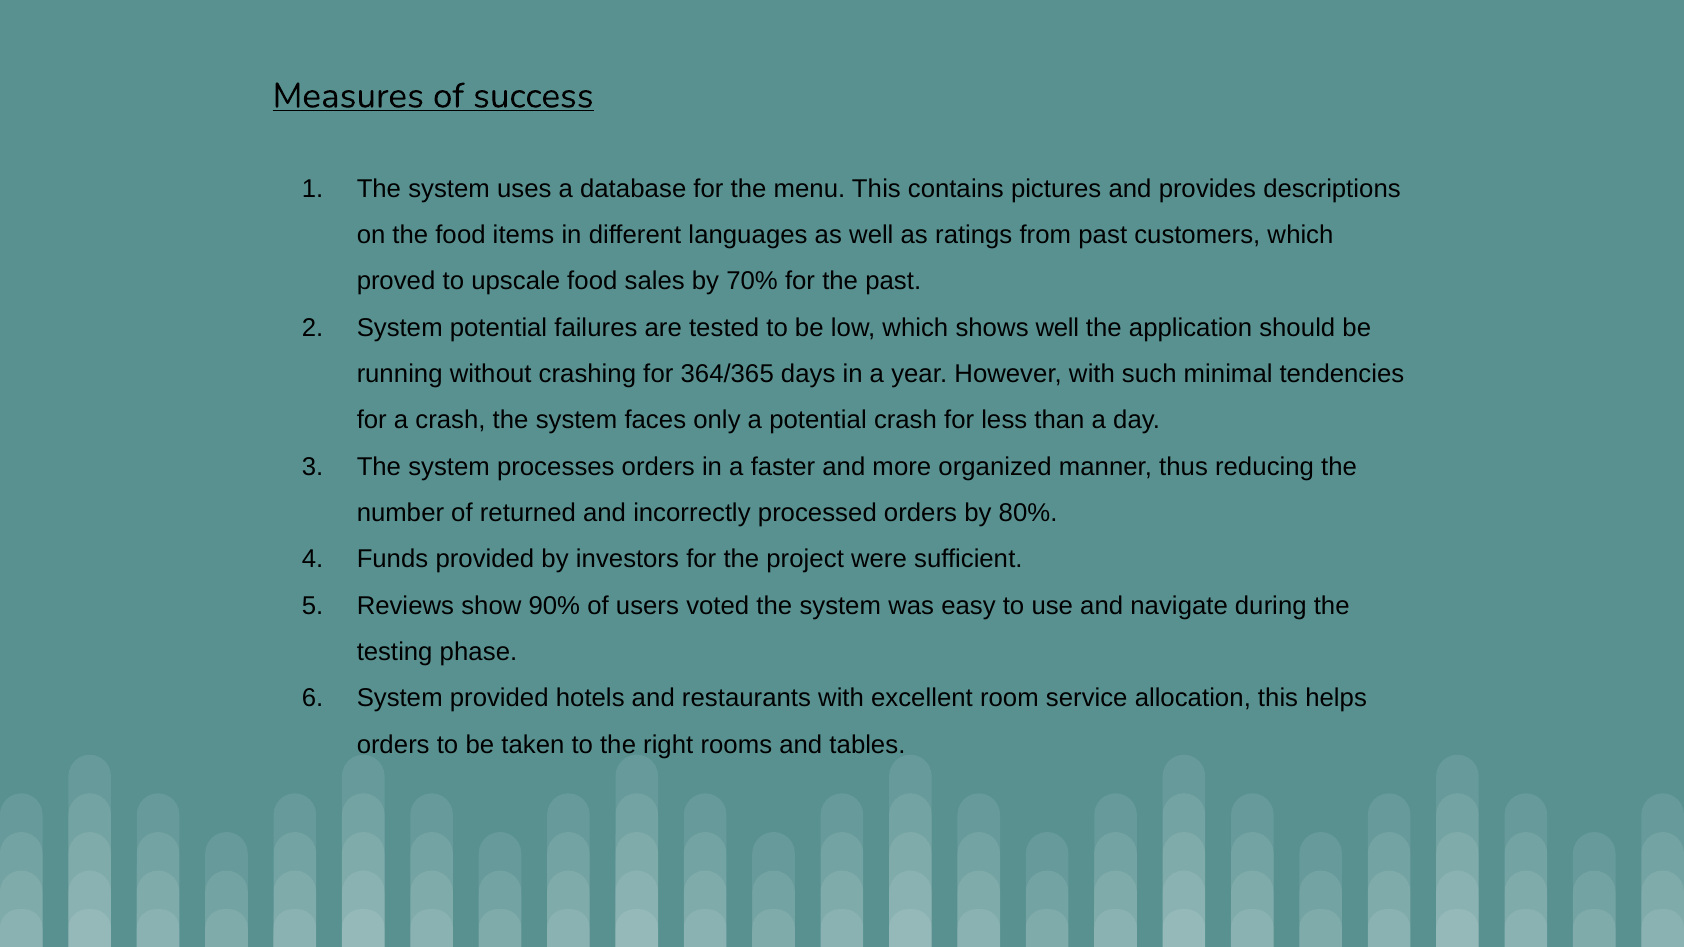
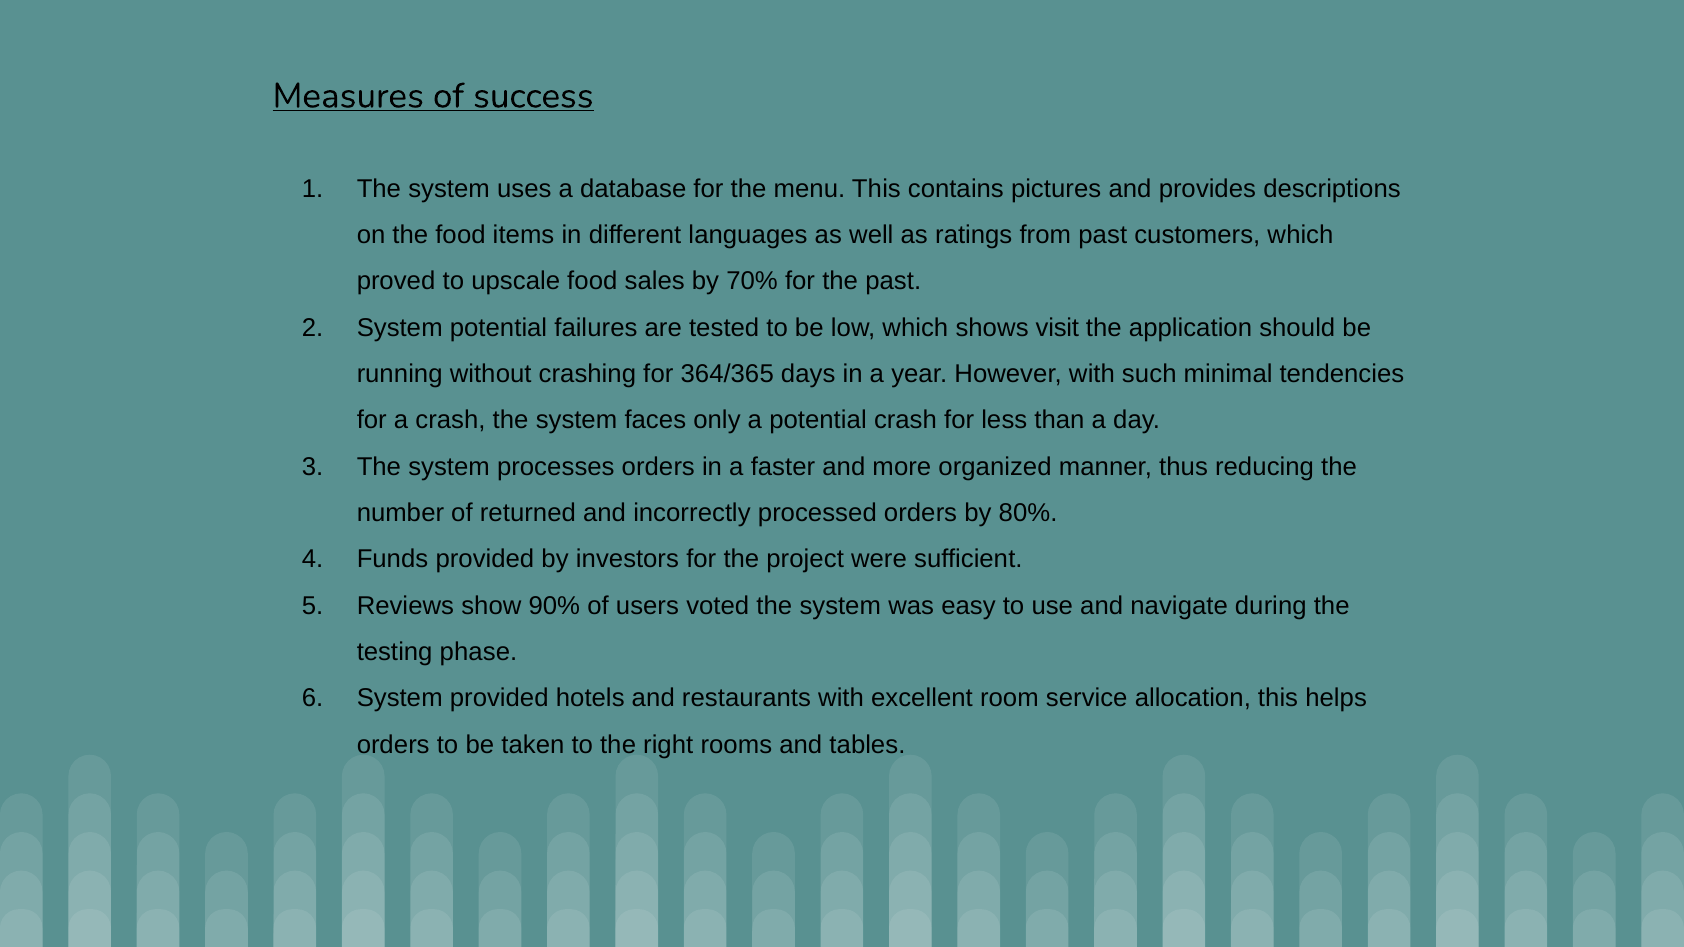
shows well: well -> visit (1057, 328)
